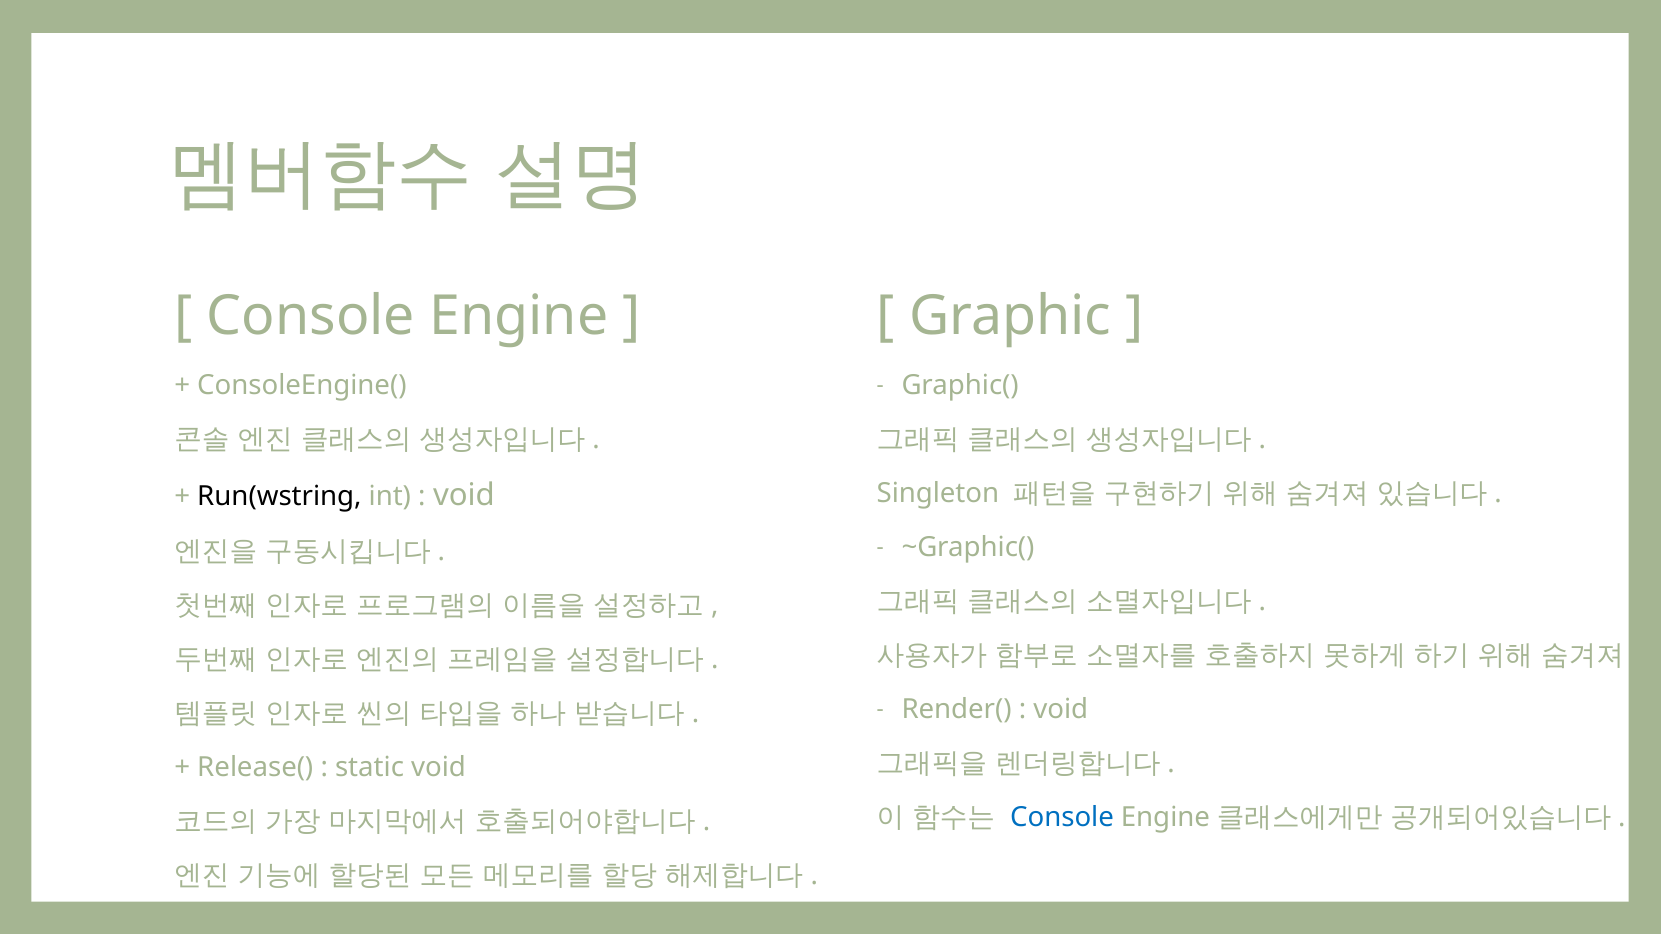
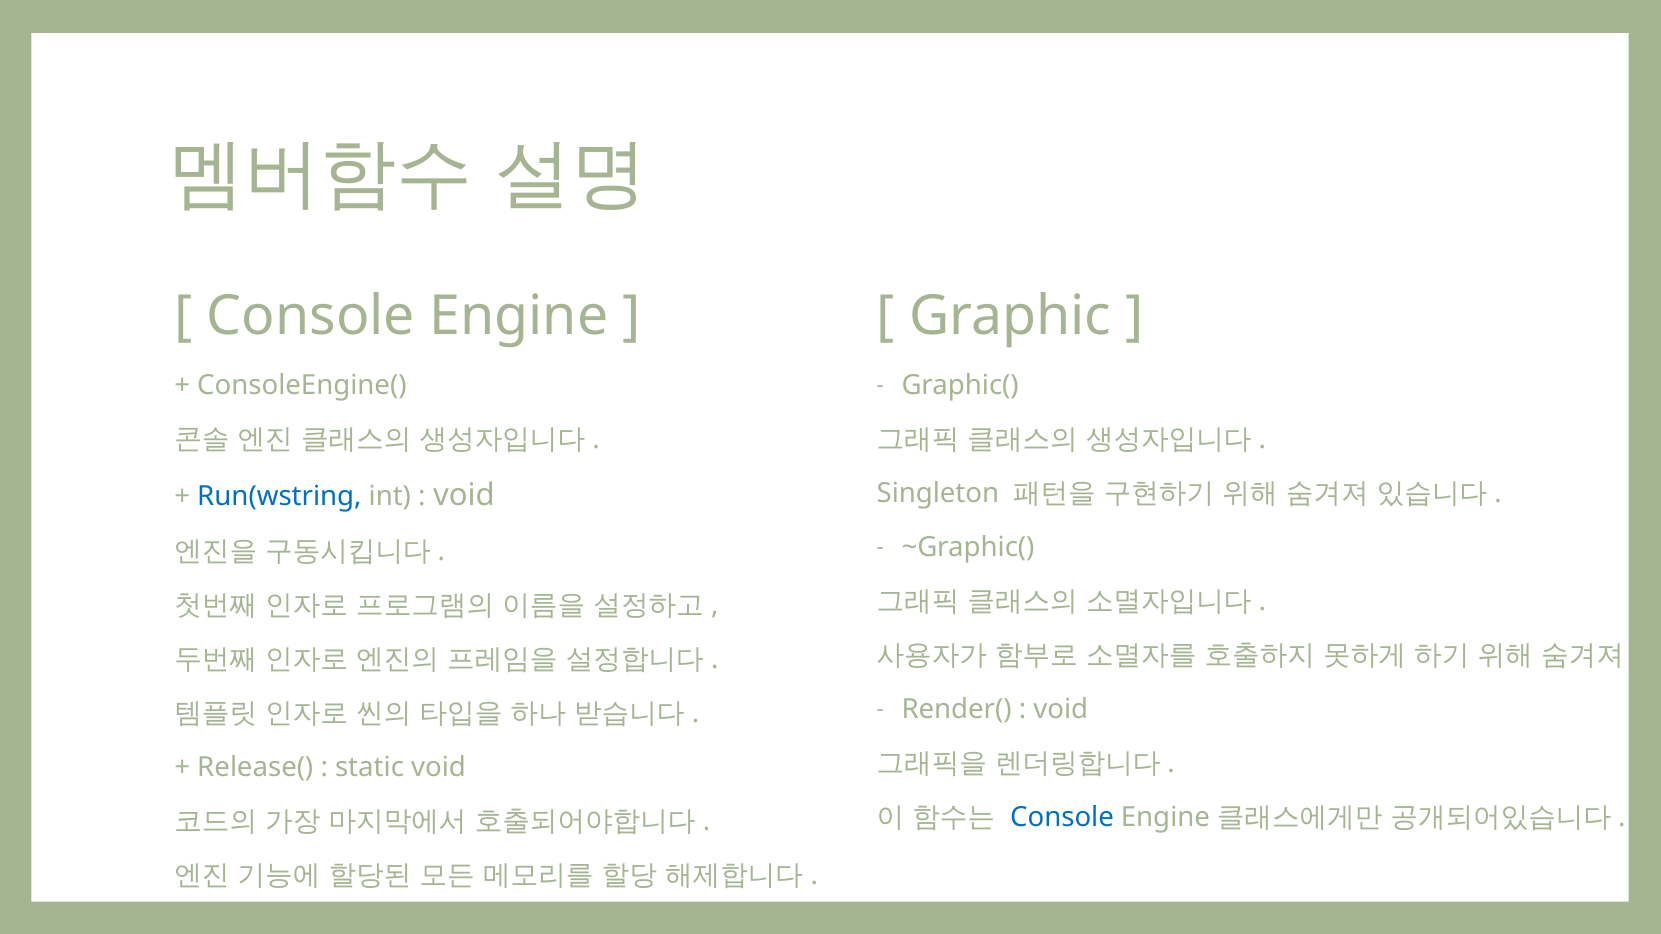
Run(wstring colour: black -> blue (279, 497)
